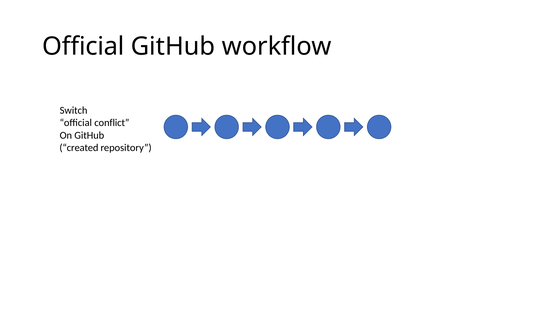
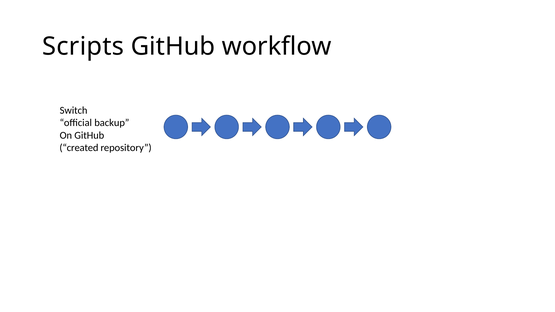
Official: Official -> Scripts (83, 47)
conflict: conflict -> backup (112, 123)
